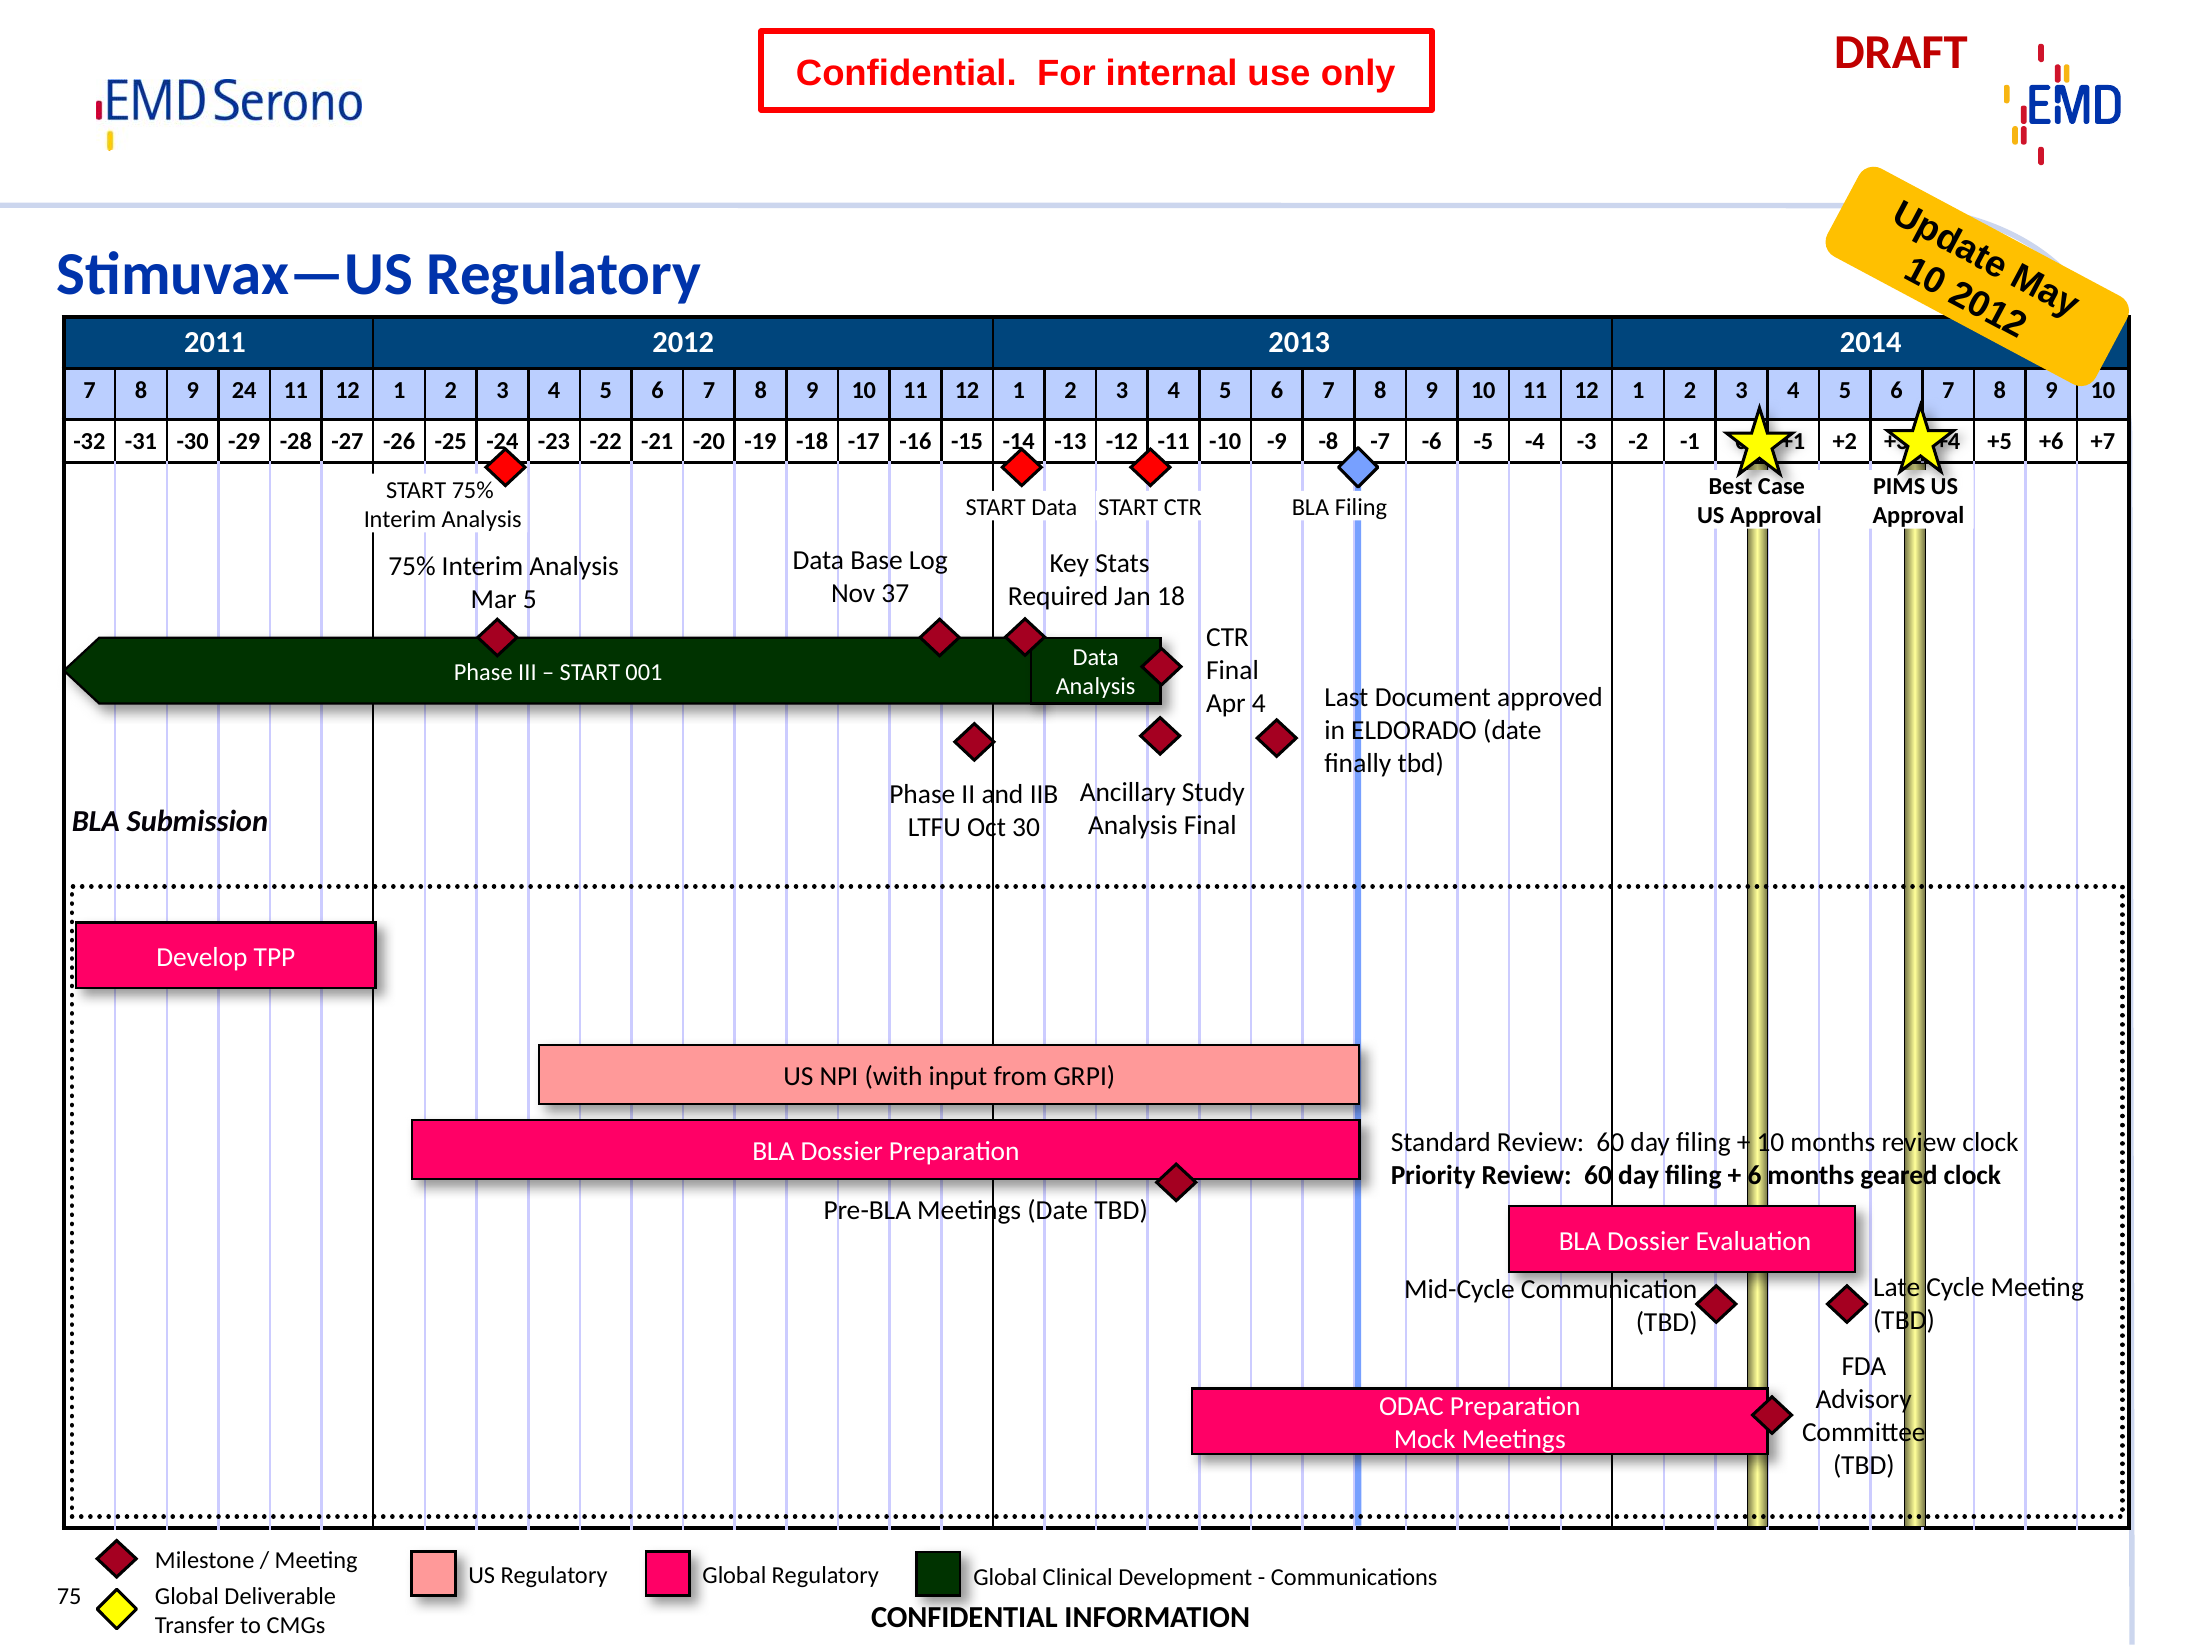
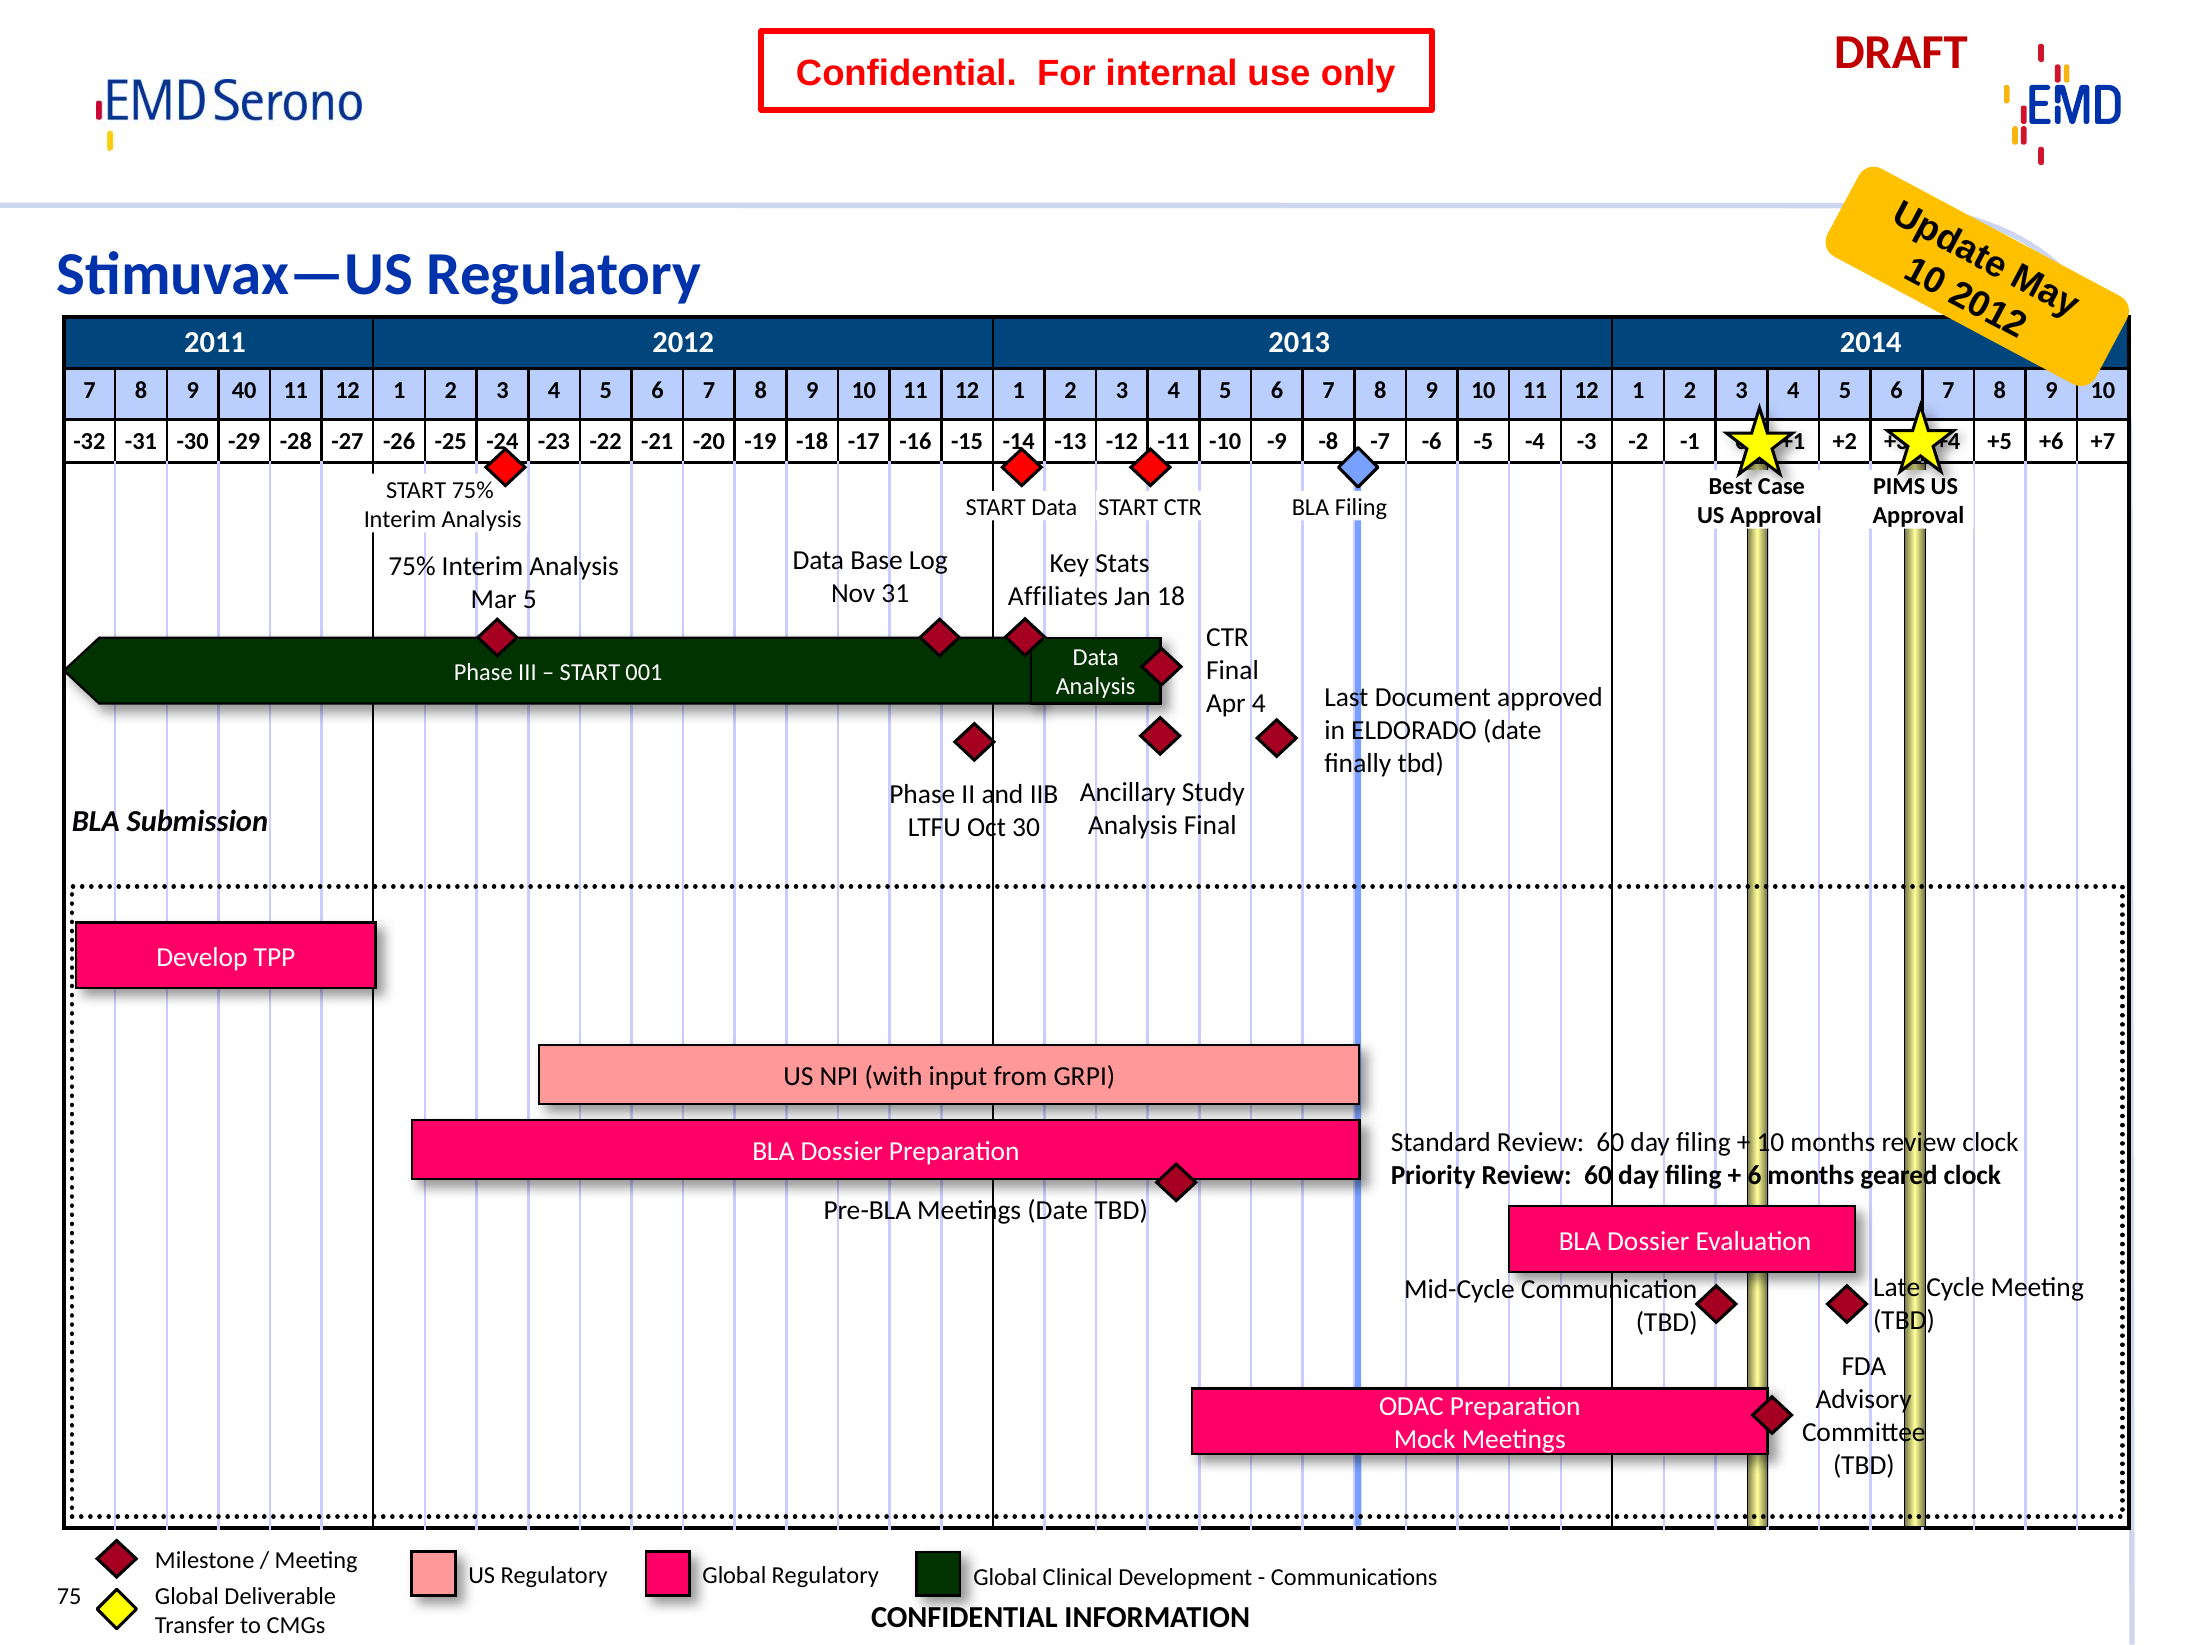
24: 24 -> 40 (244, 390)
37: 37 -> 31 (895, 594)
Required: Required -> Affiliates (1058, 597)
